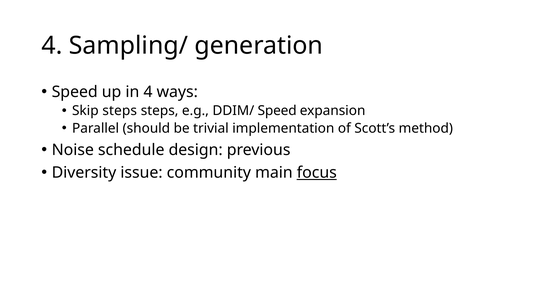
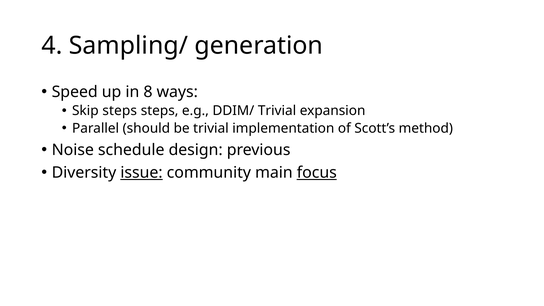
in 4: 4 -> 8 (148, 92)
DDIM/ Speed: Speed -> Trivial (277, 111)
issue underline: none -> present (142, 173)
